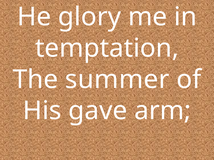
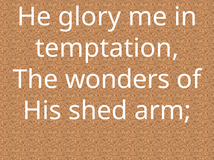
summer: summer -> wonders (117, 80)
gave: gave -> shed (98, 111)
